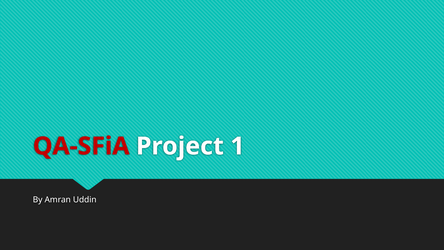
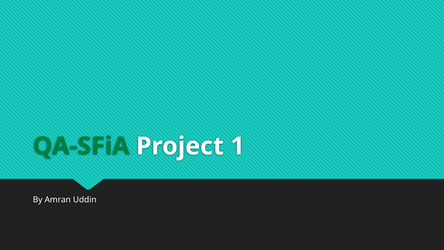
QA-SFiA colour: red -> green (81, 146)
